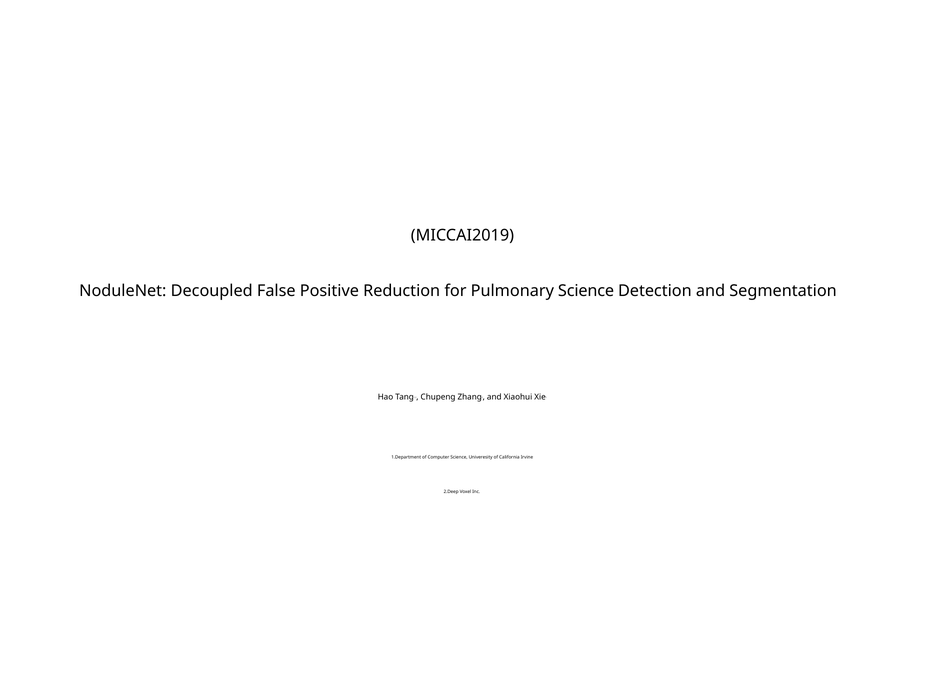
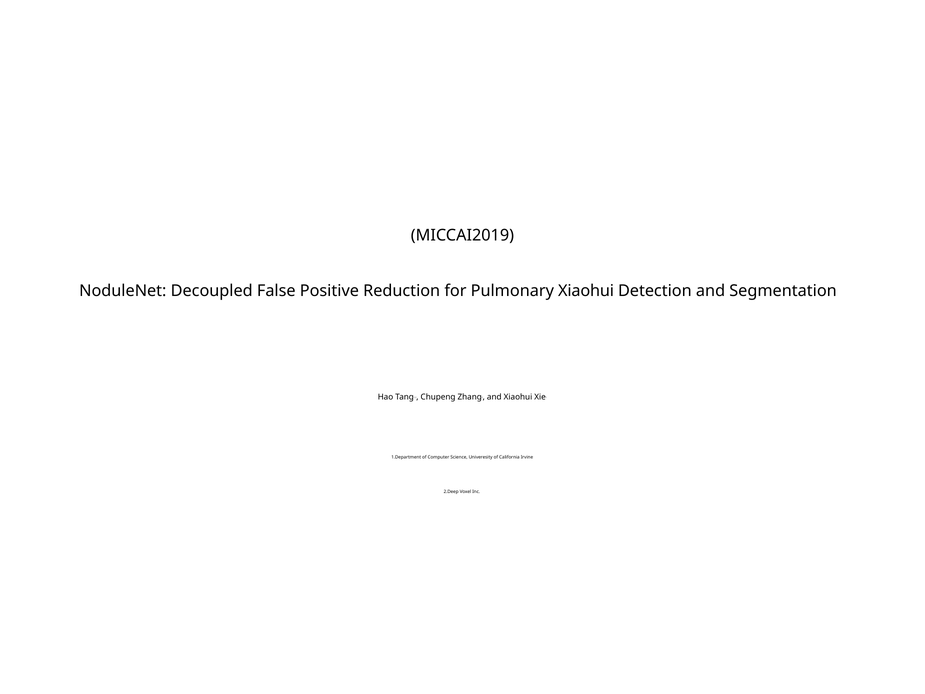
Pulmonary Science: Science -> Xiaohui (586, 291)
